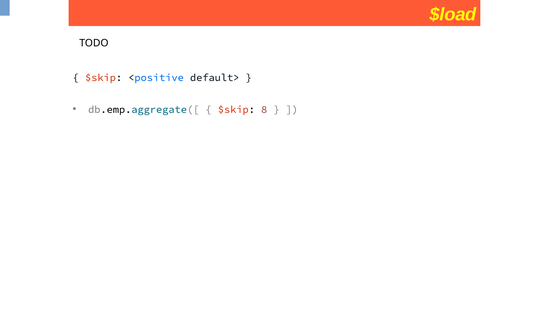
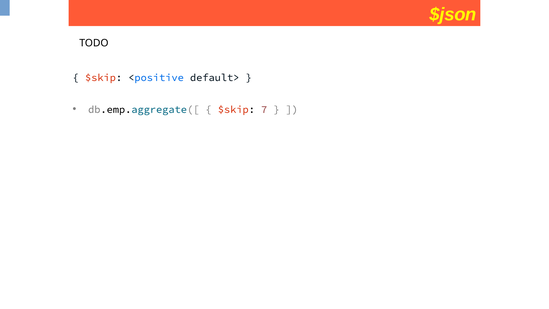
$load: $load -> $json (453, 14)
8: 8 -> 7 (264, 109)
